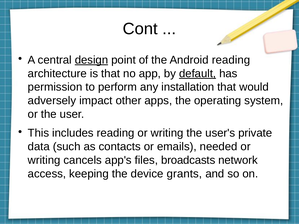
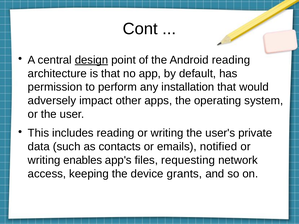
default underline: present -> none (198, 74)
needed: needed -> notified (219, 147)
cancels: cancels -> enables (83, 160)
broadcasts: broadcasts -> requesting (188, 160)
